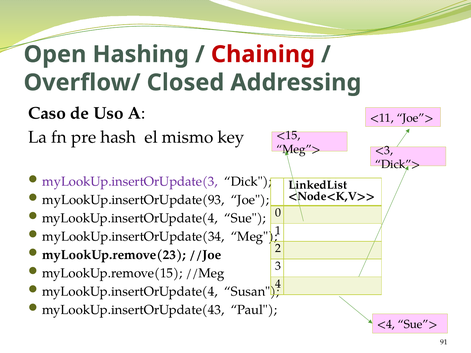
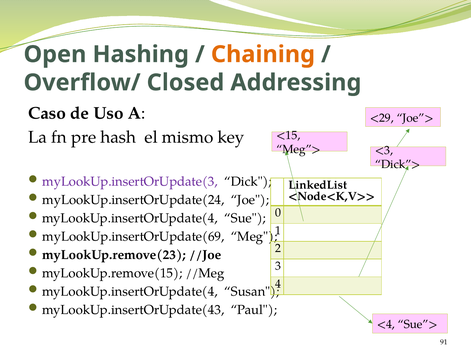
Chaining colour: red -> orange (263, 54)
<11: <11 -> <29 (382, 118)
myLookUp.insertOrUpdate(93: myLookUp.insertOrUpdate(93 -> myLookUp.insertOrUpdate(24 (133, 200)
myLookUp.insertOrUpdate(34: myLookUp.insertOrUpdate(34 -> myLookUp.insertOrUpdate(69 (133, 237)
